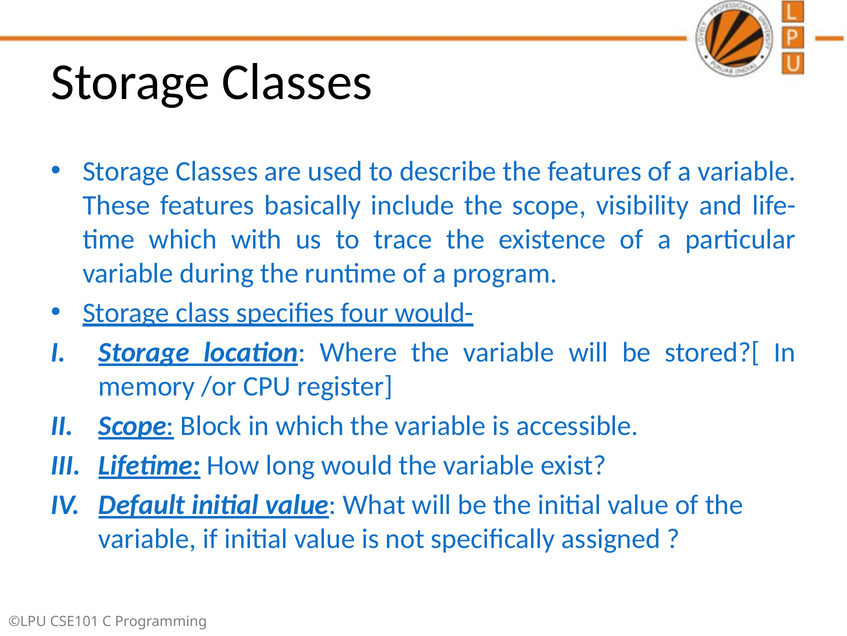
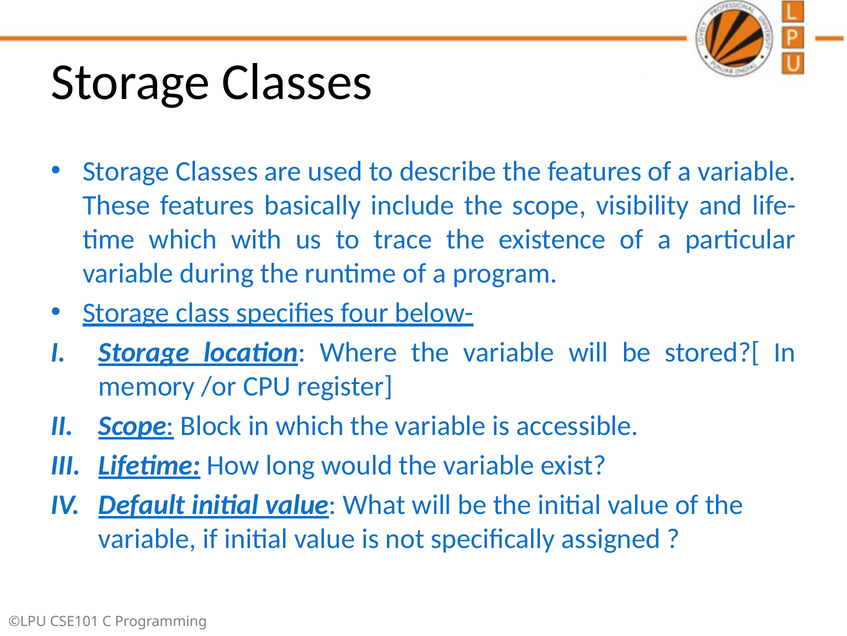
would-: would- -> below- (434, 313)
